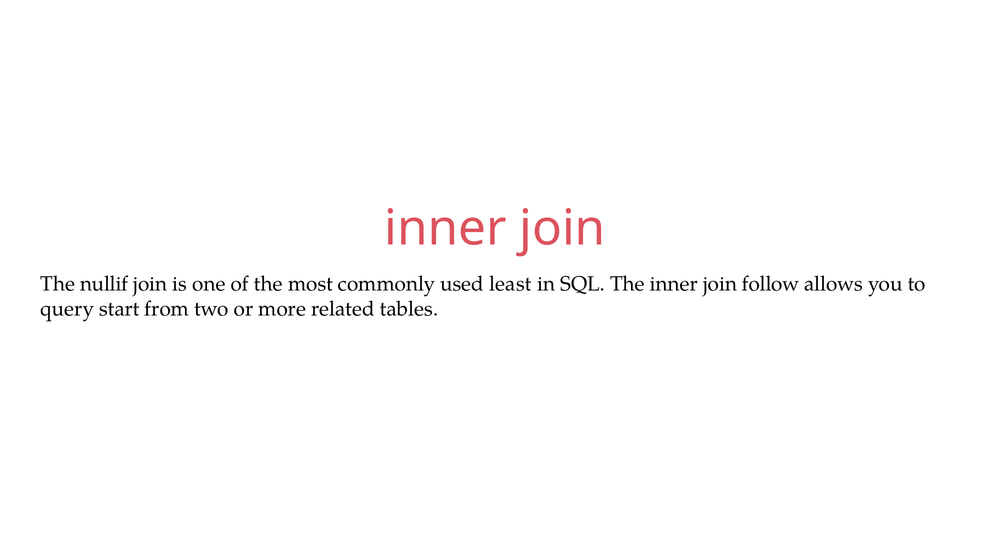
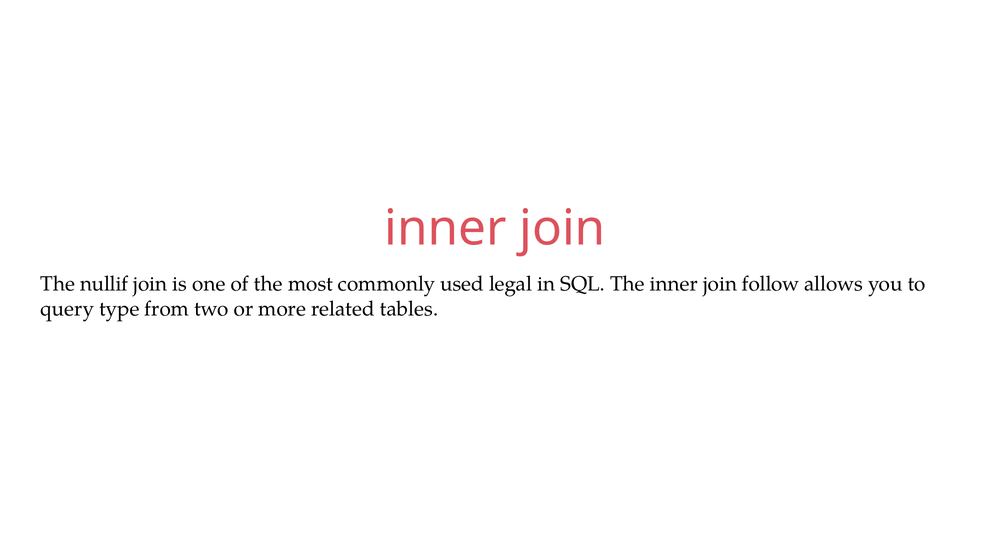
least: least -> legal (511, 284)
start: start -> type (119, 309)
